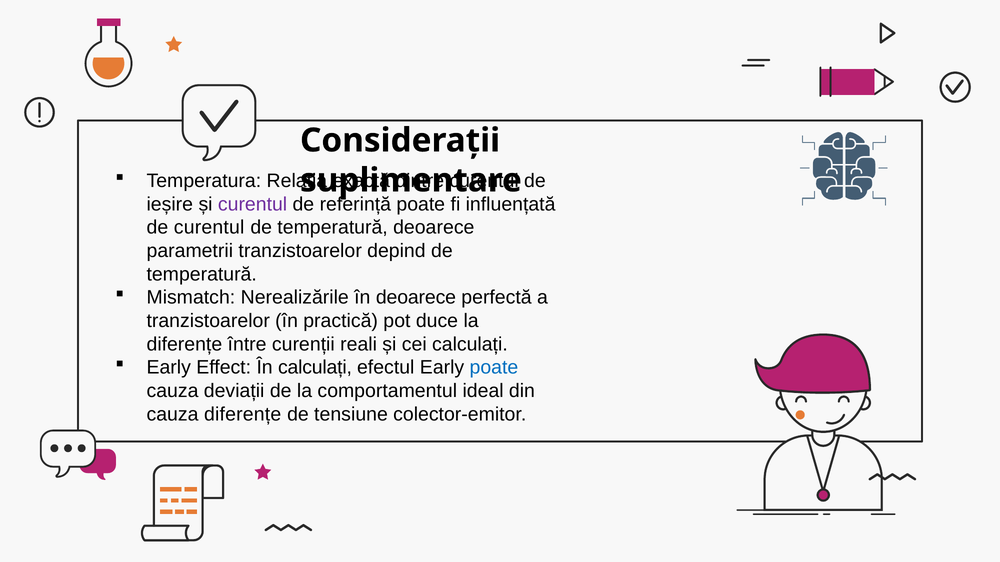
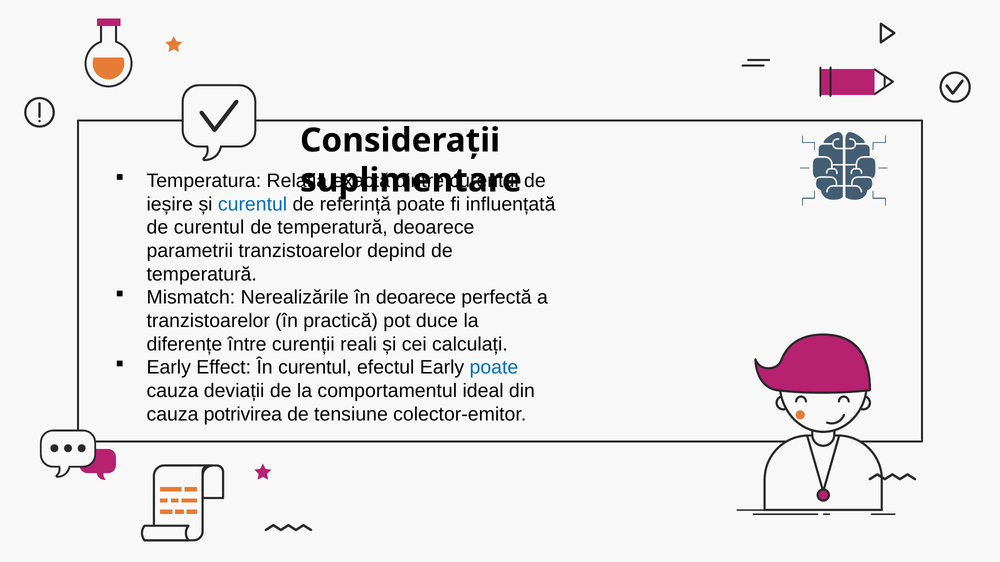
curentul colour: purple -> blue (253, 204)
În calculați: calculați -> curentul (315, 368)
cauza diferențe: diferențe -> potrivirea (243, 414)
